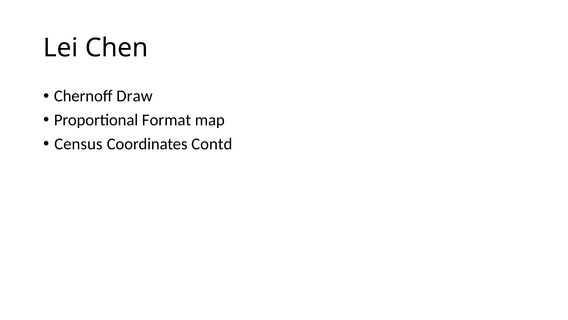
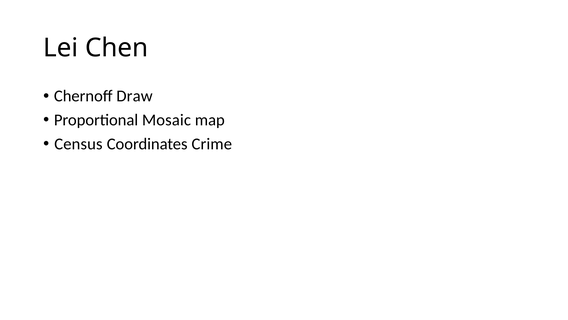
Format: Format -> Mosaic (166, 120)
Contd: Contd -> Crime (212, 144)
